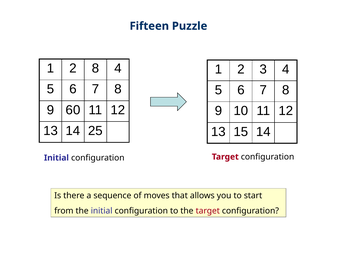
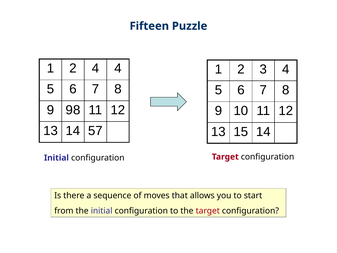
2 8: 8 -> 4 (95, 68)
60: 60 -> 98 (73, 110)
25: 25 -> 57 (95, 131)
